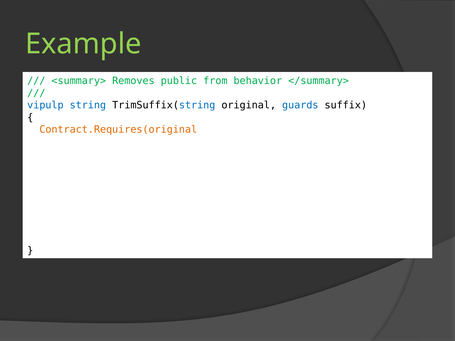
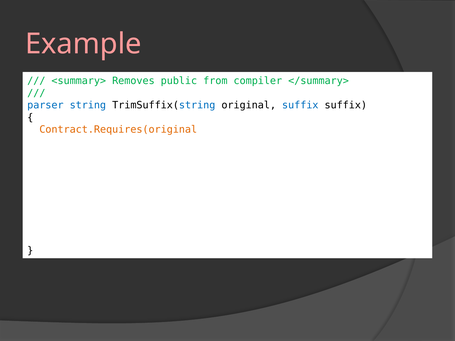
Example colour: light green -> pink (83, 44)
behavior: behavior -> compiler (258, 81)
vipulp: vipulp -> parser (45, 105)
original guards: guards -> suffix (300, 105)
